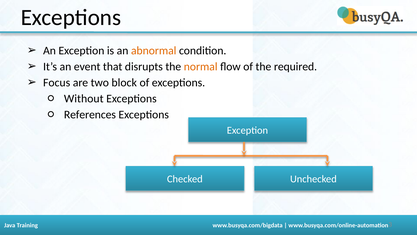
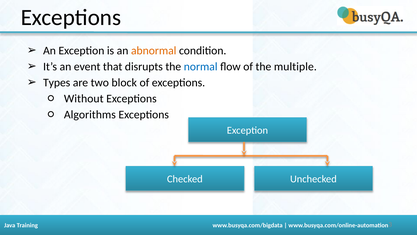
normal colour: orange -> blue (201, 67)
required: required -> multiple (295, 67)
Focus: Focus -> Types (57, 83)
References: References -> Algorithms (90, 115)
